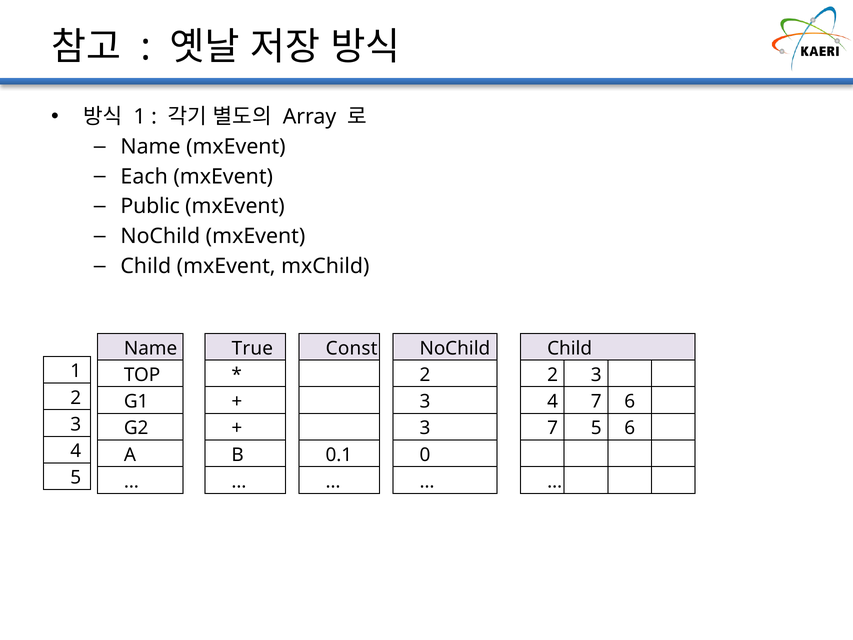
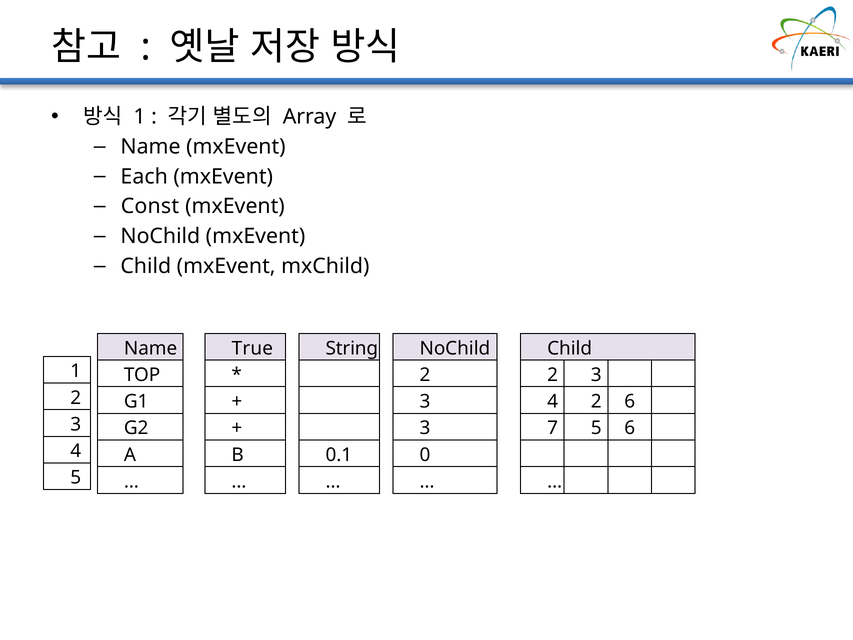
Public: Public -> Const (150, 206)
Const: Const -> String (352, 348)
4 7: 7 -> 2 (596, 401)
